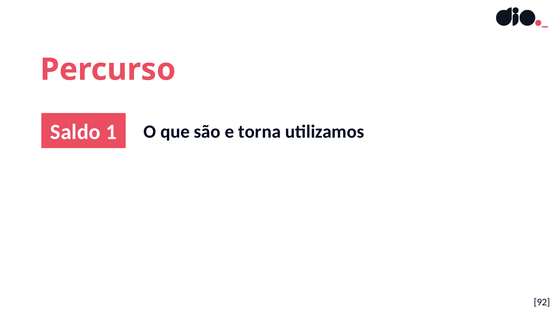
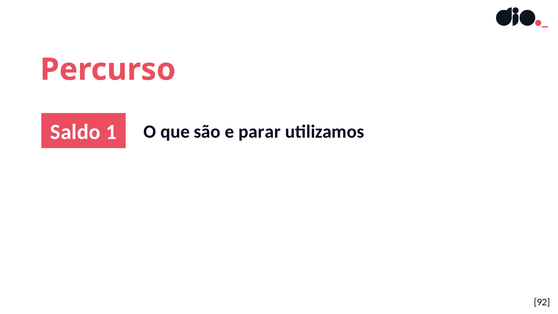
torna: torna -> parar (260, 132)
